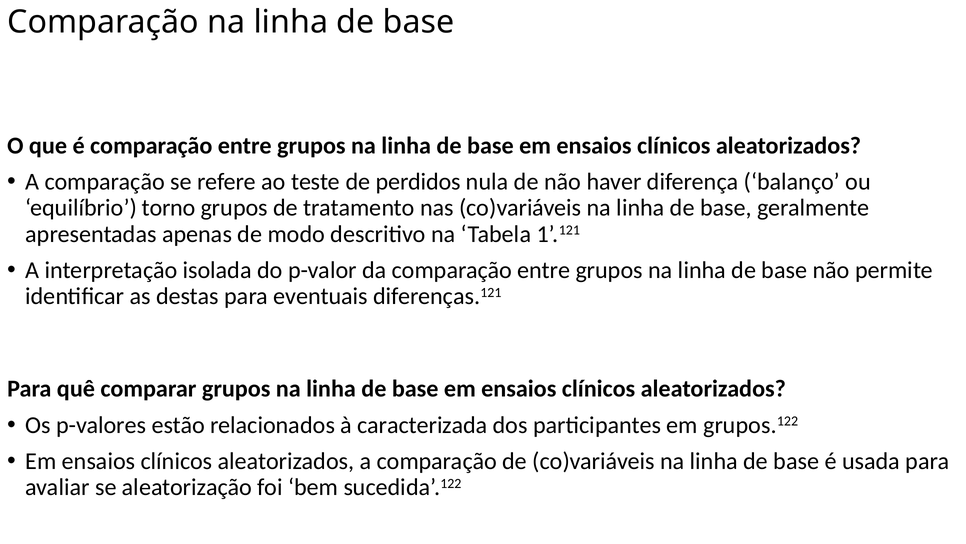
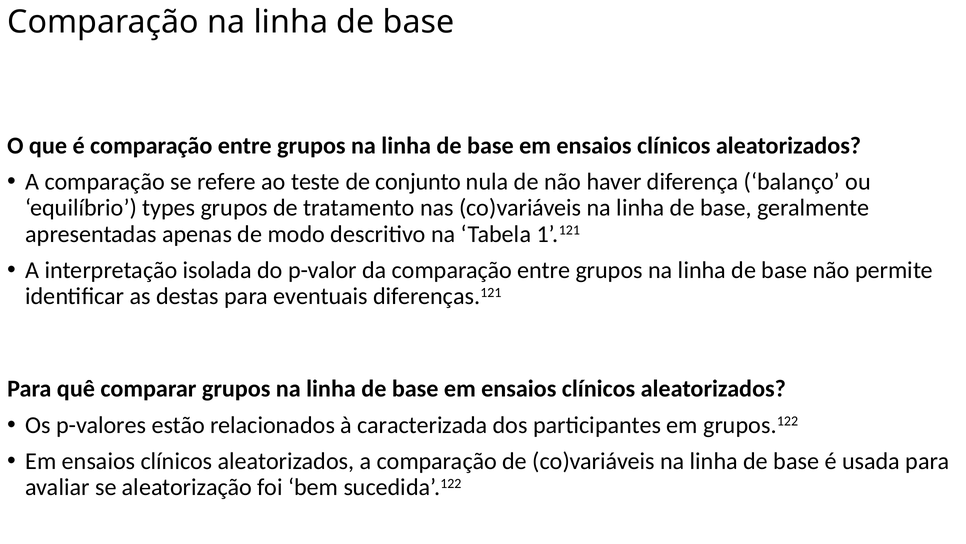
perdidos: perdidos -> conjunto (418, 182)
torno: torno -> types (169, 208)
